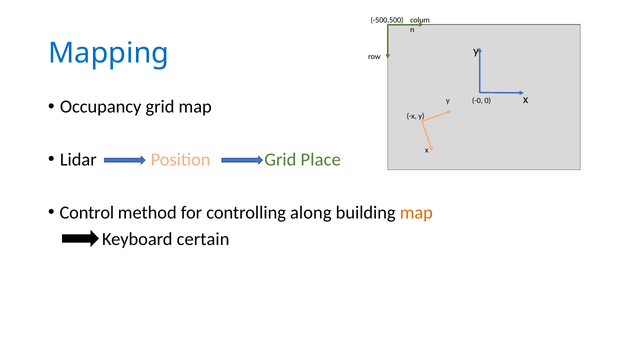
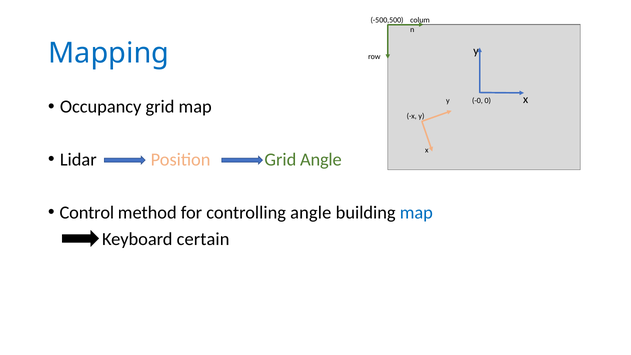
Grid Place: Place -> Angle (321, 160)
controlling along: along -> angle (311, 213)
map colour: orange -> blue (416, 213)
